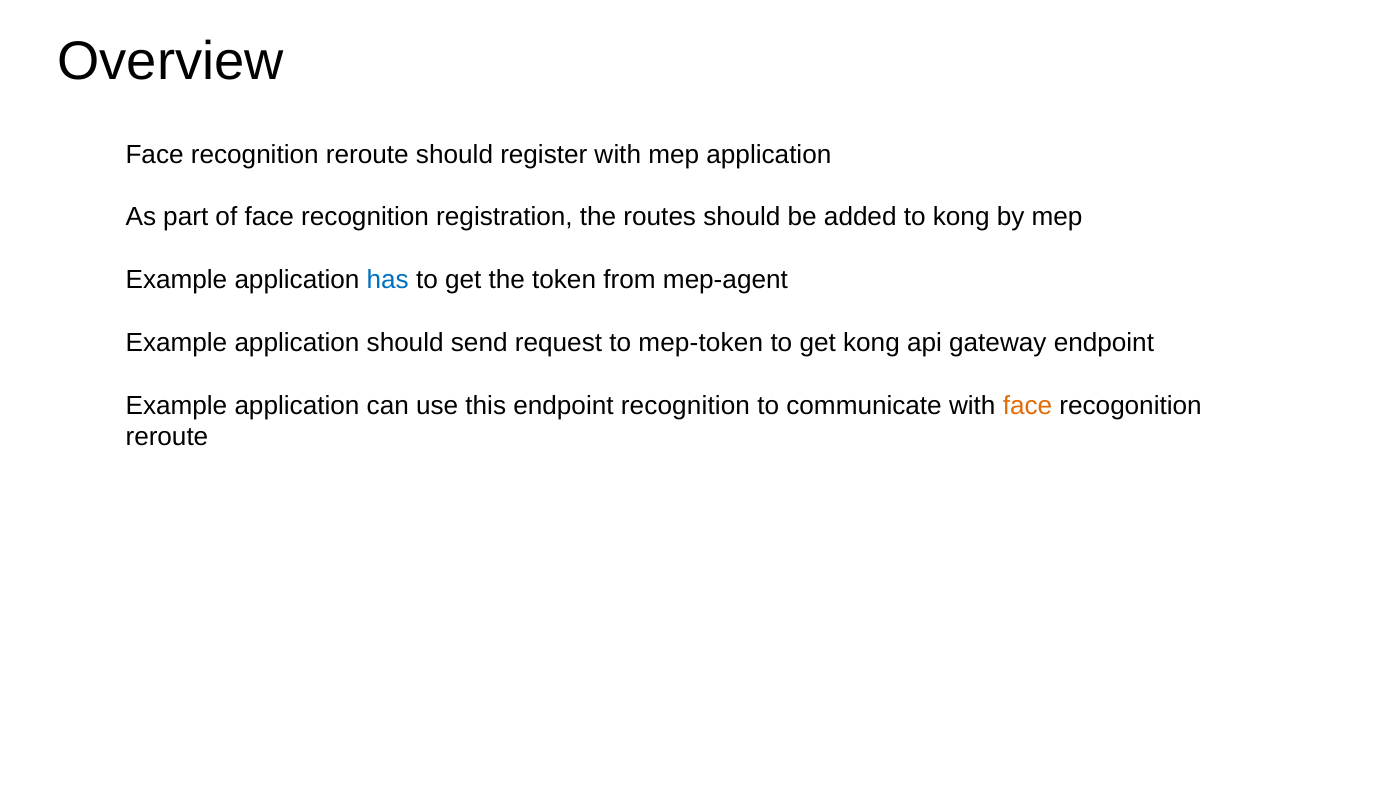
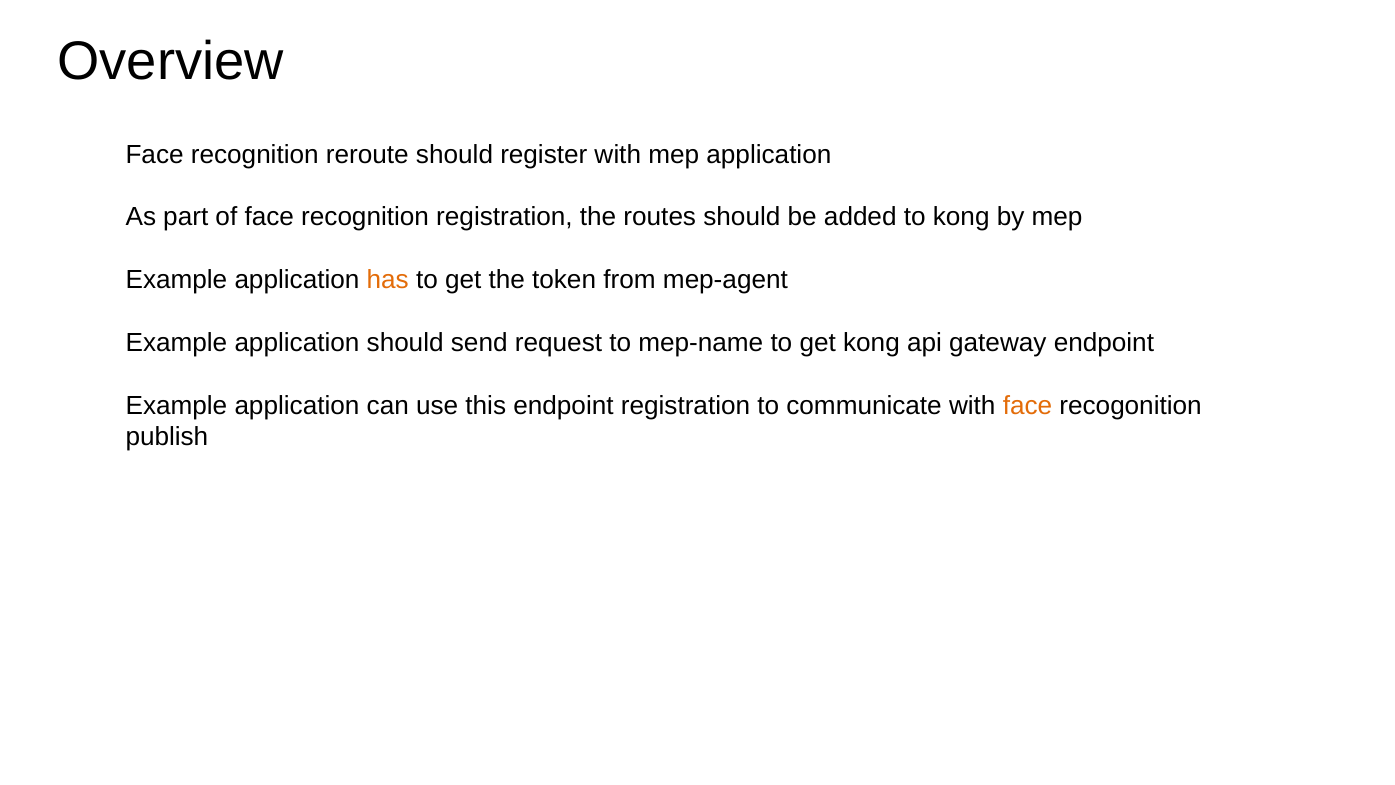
has colour: blue -> orange (388, 280)
mep-token: mep-token -> mep-name (701, 343)
endpoint recognition: recognition -> registration (686, 406)
reroute: reroute -> publish (167, 437)
